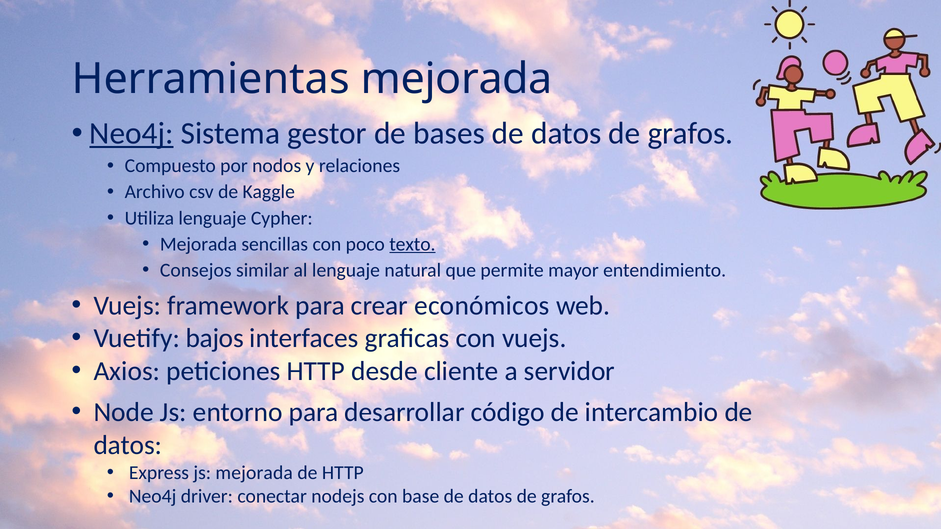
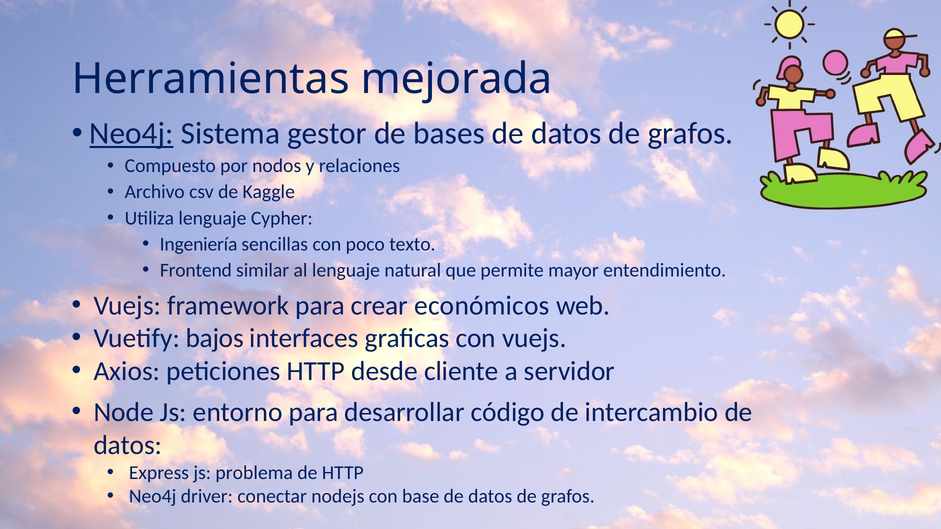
Mejorada: Mejorada -> Ingeniería (199, 244)
texto underline: present -> none (412, 244)
Consejos: Consejos -> Frontend (196, 270)
js mejorada: mejorada -> problema (254, 473)
